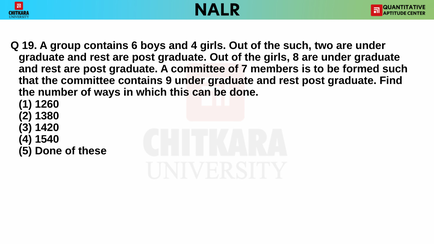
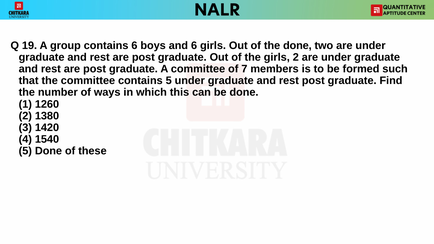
and 4: 4 -> 6 (194, 46)
the such: such -> done (297, 46)
girls 8: 8 -> 2 (296, 57)
contains 9: 9 -> 5 (169, 81)
